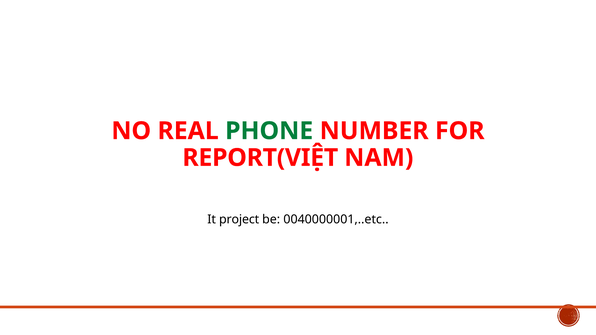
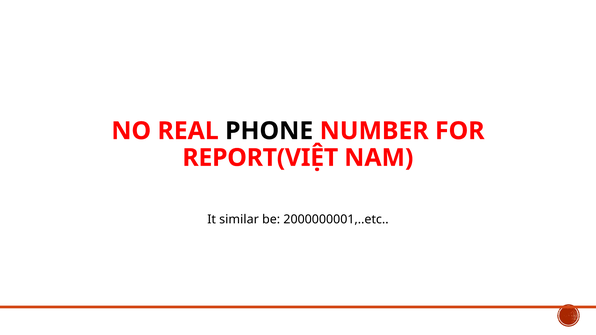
PHONE colour: green -> black (269, 131)
project: project -> similar (239, 220)
0040000001,..etc: 0040000001,..etc -> 2000000001,..etc (336, 220)
